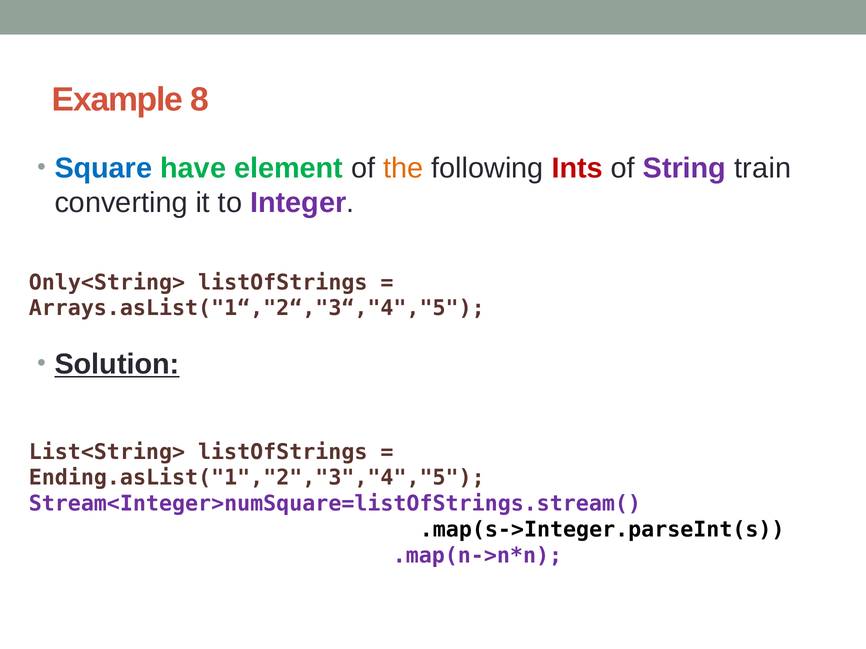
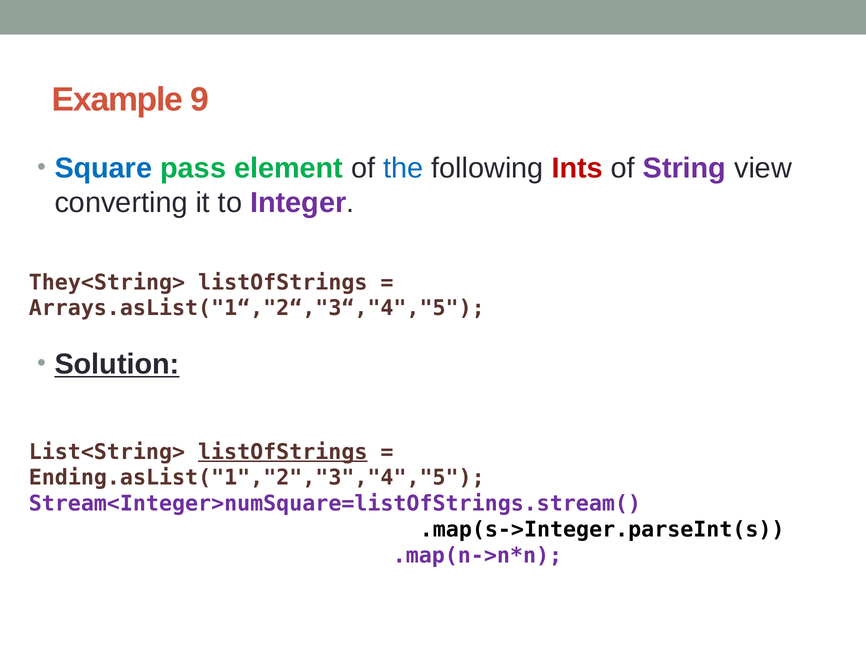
8: 8 -> 9 (199, 100)
have: have -> pass (193, 168)
the colour: orange -> blue (403, 168)
train: train -> view (763, 168)
Only<String>: Only<String> -> They<String> (107, 283)
listOfStrings underline: none -> present (283, 452)
